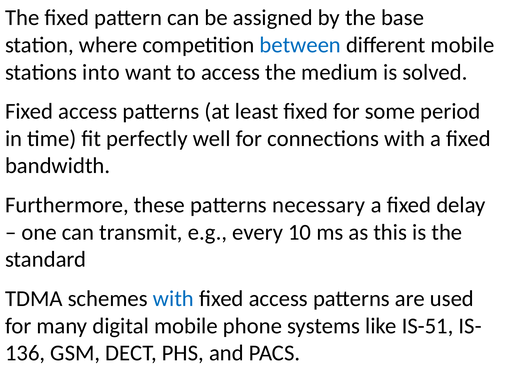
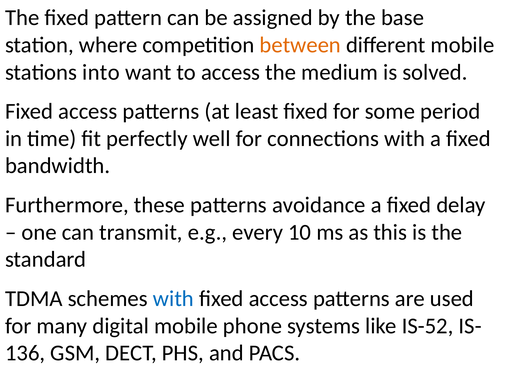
between colour: blue -> orange (300, 45)
necessary: necessary -> avoidance (319, 205)
IS-51: IS-51 -> IS-52 (428, 326)
